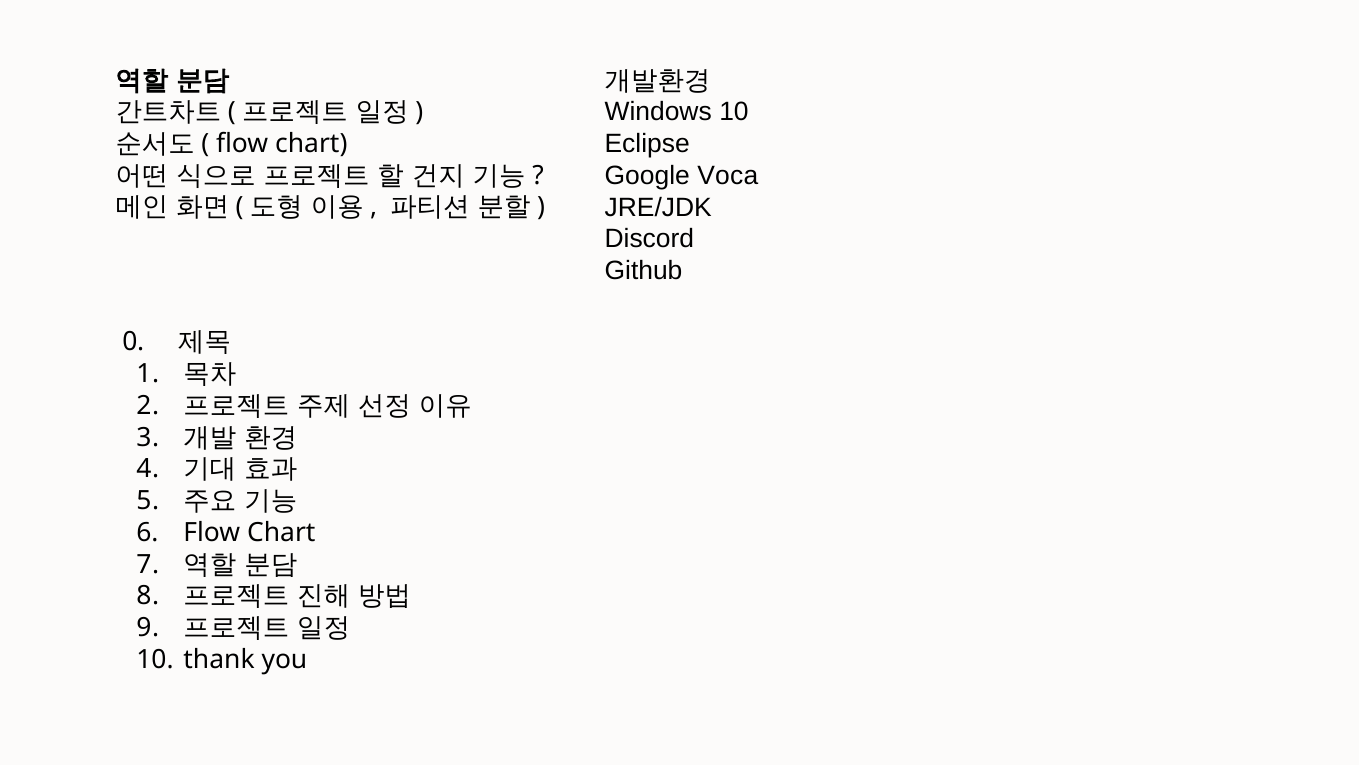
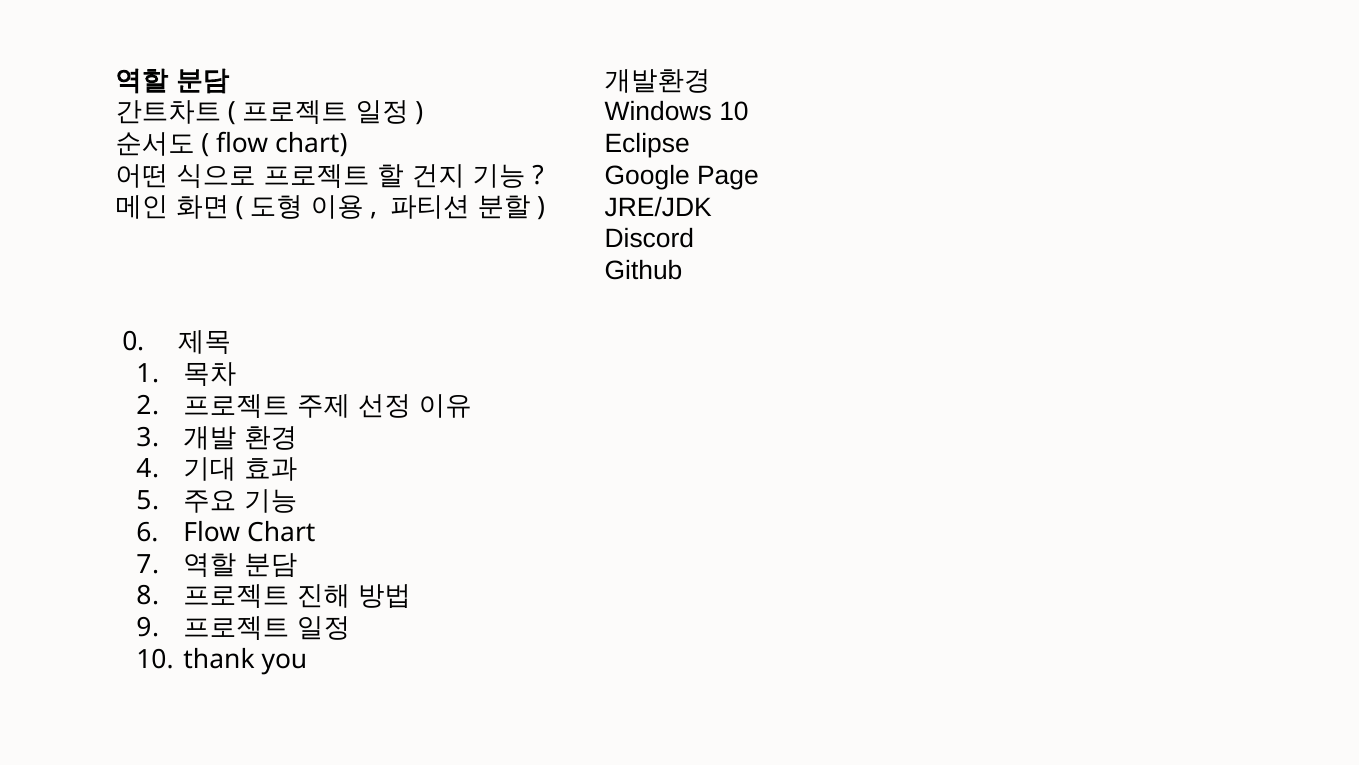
Voca: Voca -> Page (728, 175)
